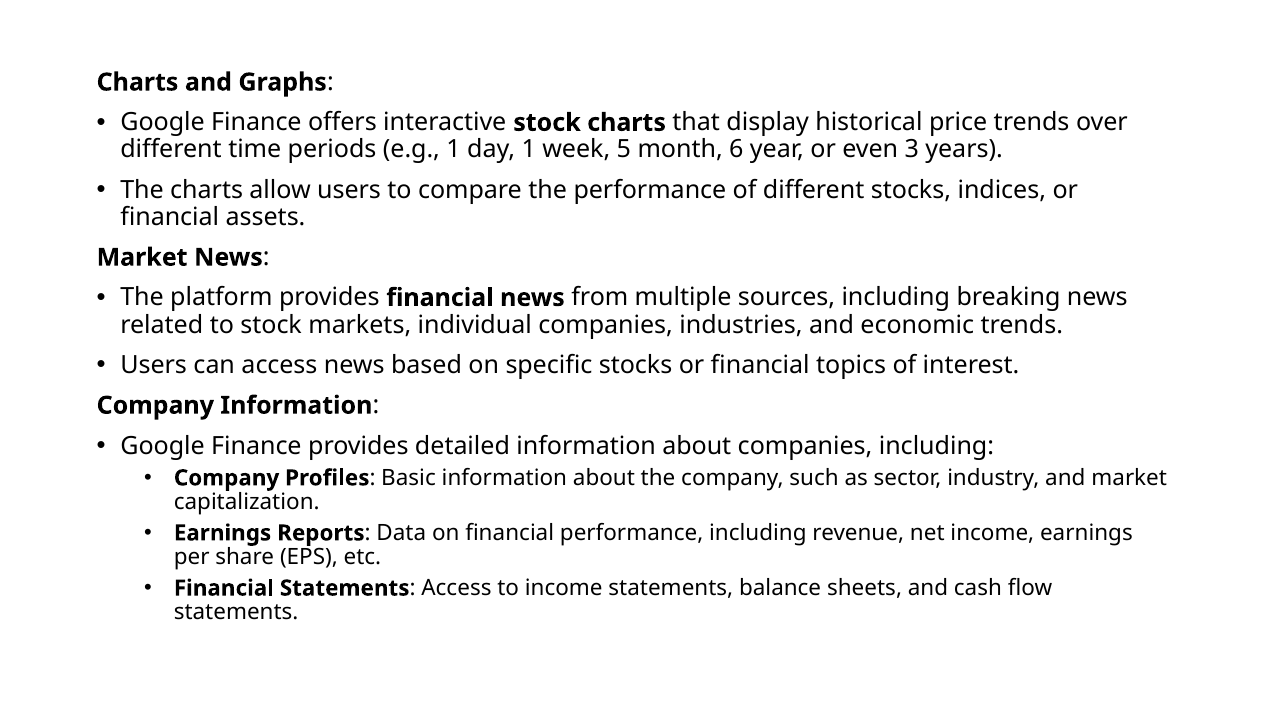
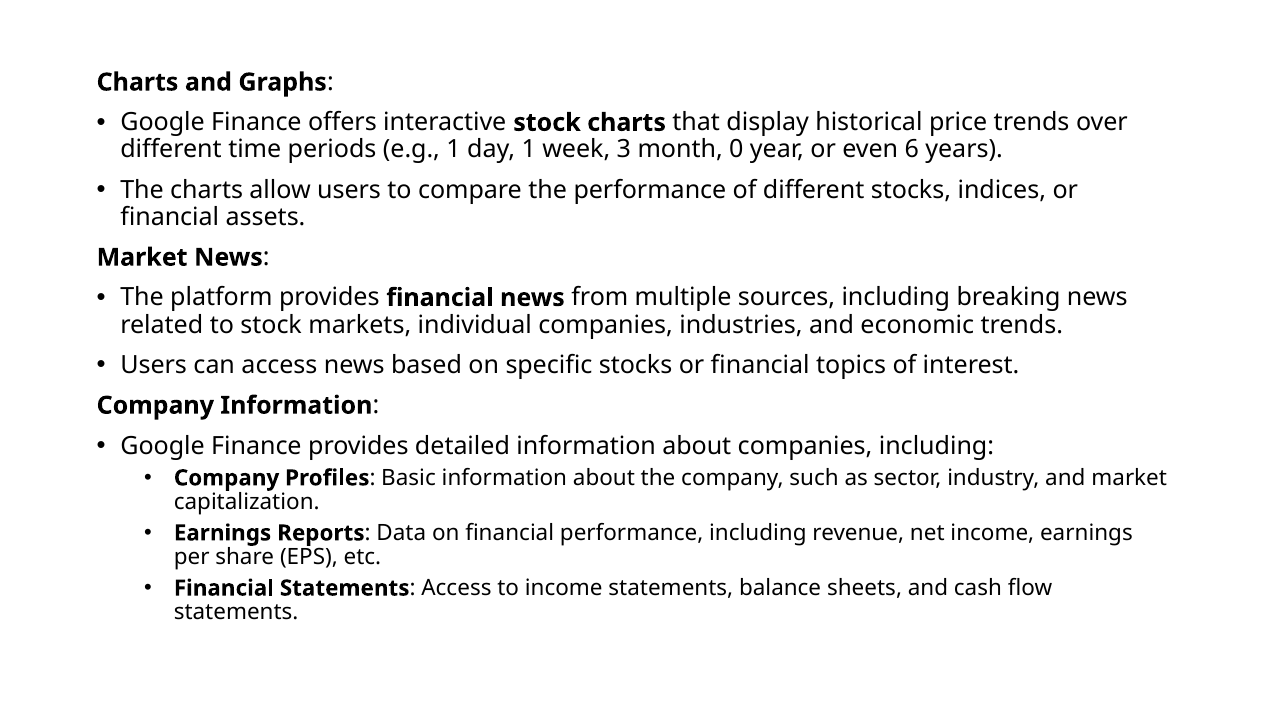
5: 5 -> 3 (624, 150)
6: 6 -> 0 (736, 150)
3: 3 -> 6 (912, 150)
